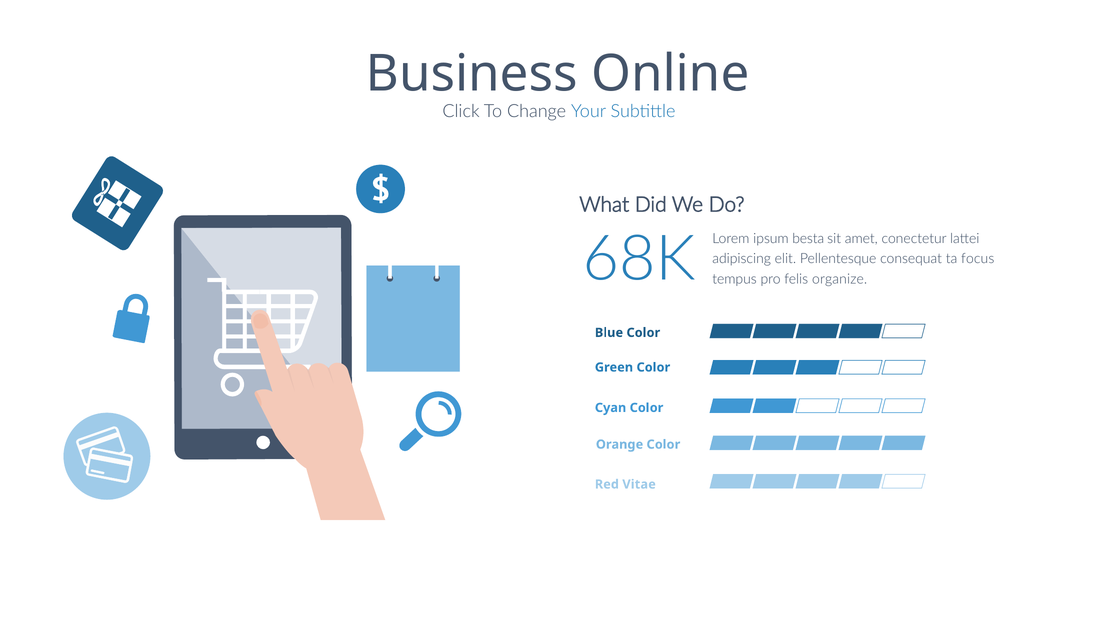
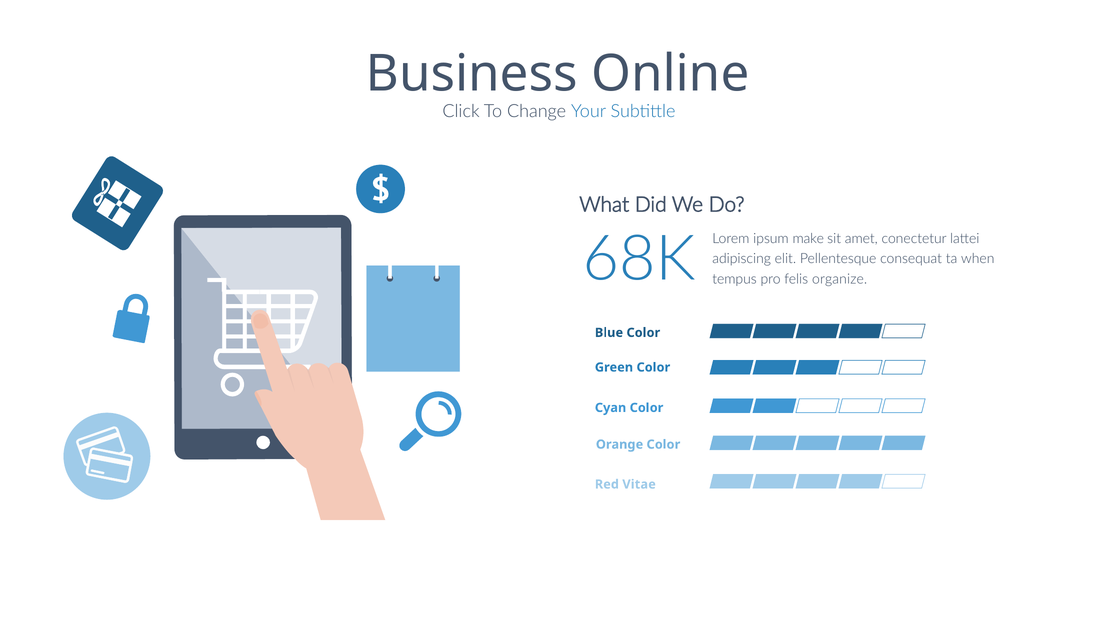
besta: besta -> make (808, 239)
focus: focus -> when (978, 259)
